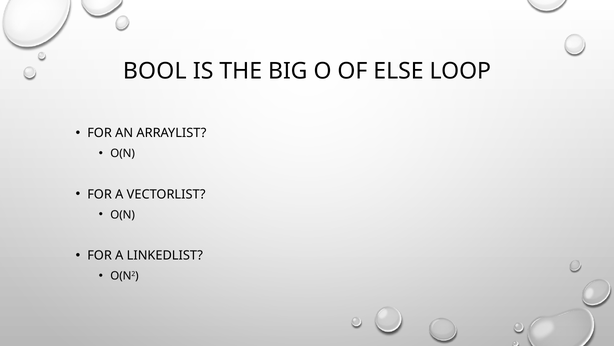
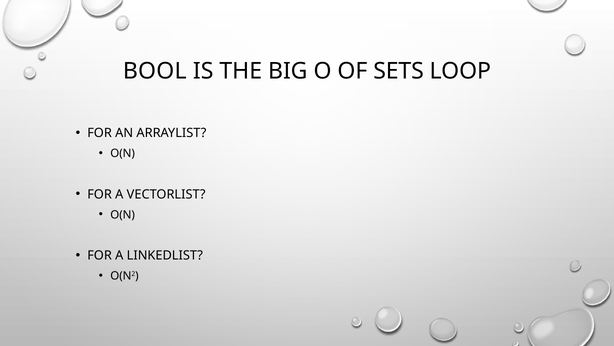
ELSE: ELSE -> SETS (399, 71)
